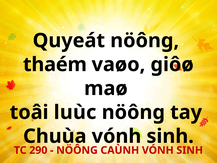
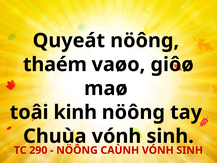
luùc: luùc -> kinh (75, 112)
